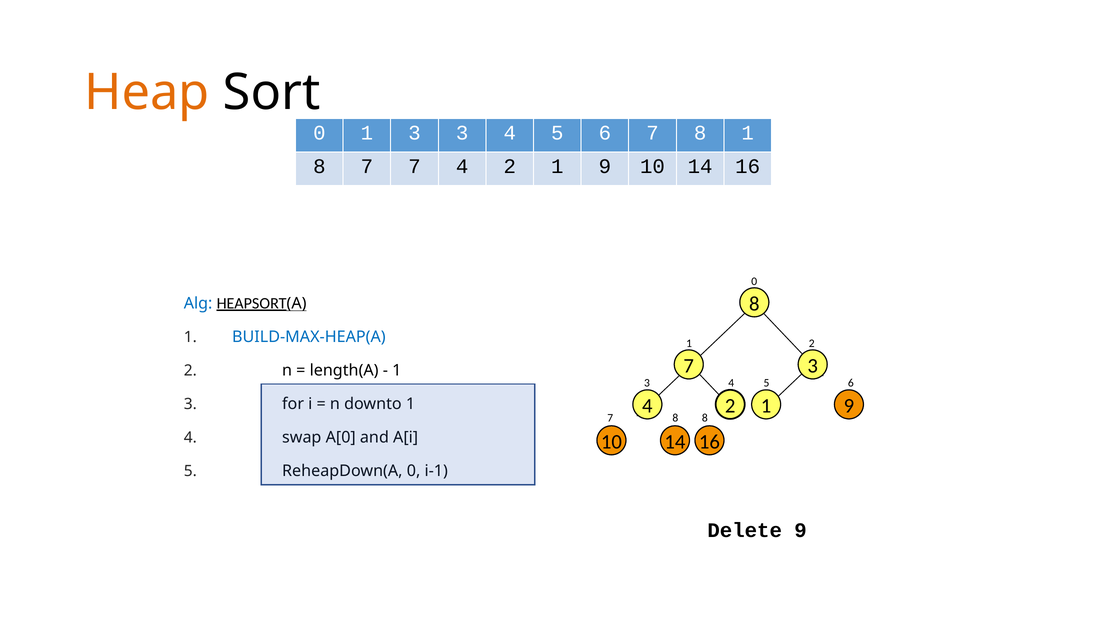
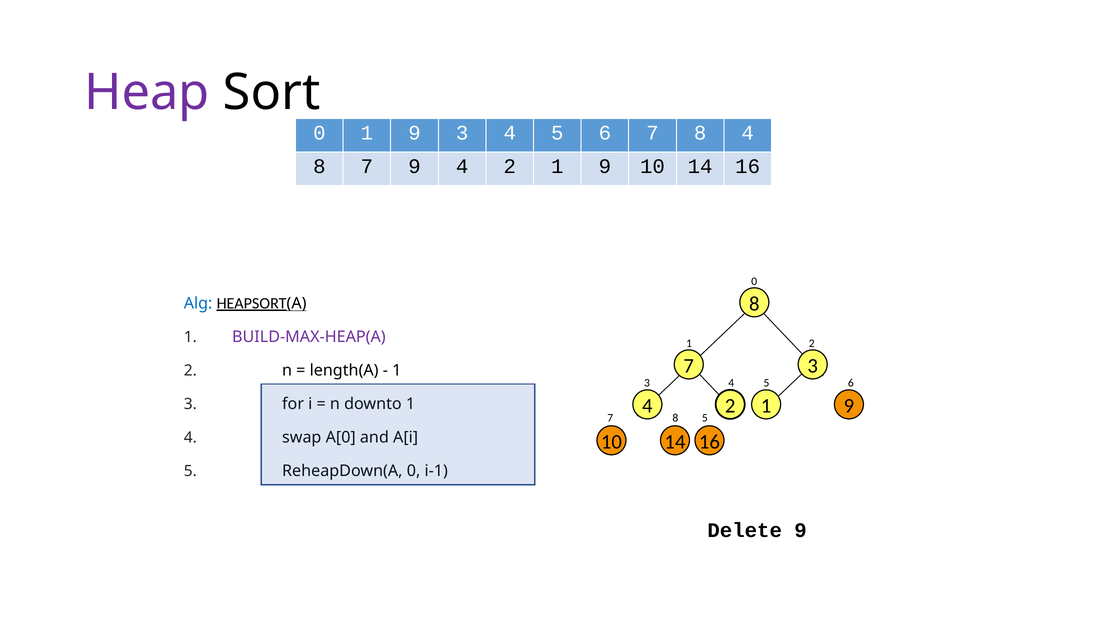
Heap colour: orange -> purple (147, 93)
0 1 3: 3 -> 9 (415, 133)
8 1: 1 -> 4 (748, 133)
7 7: 7 -> 9 (415, 166)
BUILD-MAX-HEAP(A colour: blue -> purple (309, 337)
8 8: 8 -> 5 (705, 418)
